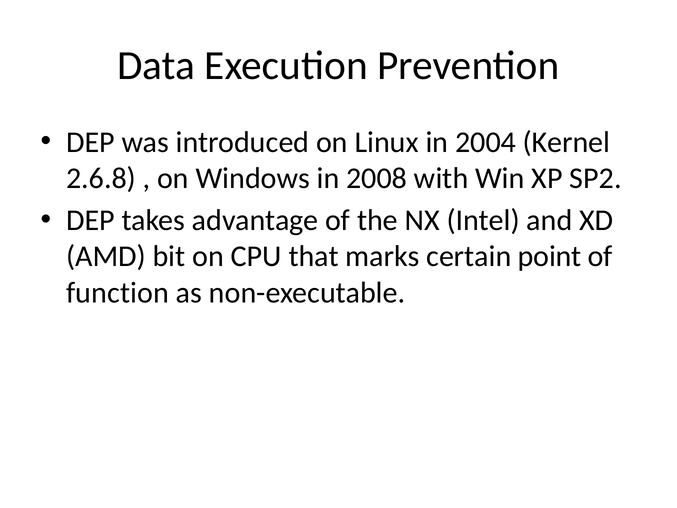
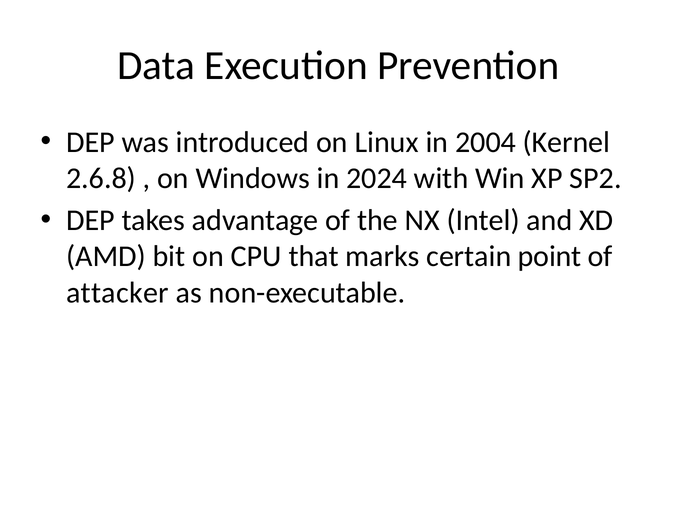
2008: 2008 -> 2024 (377, 178)
function: function -> attacker (117, 293)
